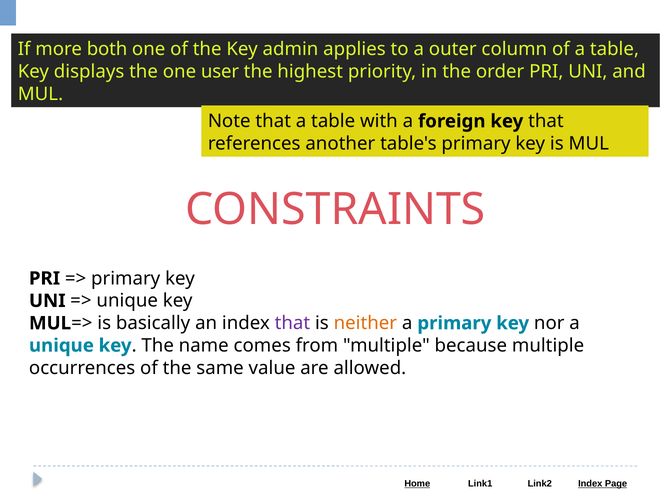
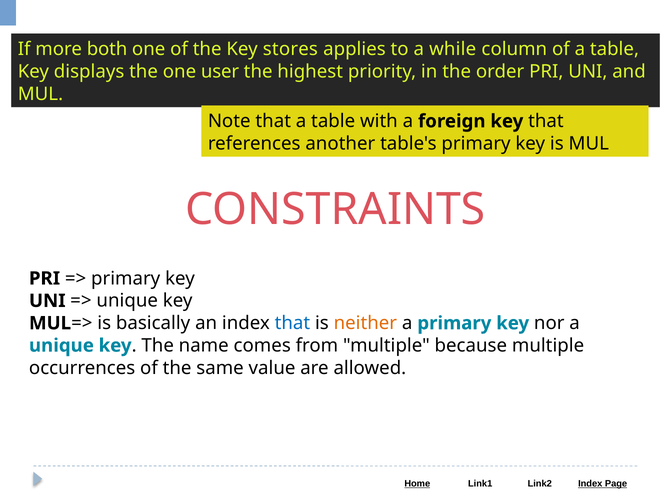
admin: admin -> stores (290, 49)
outer: outer -> while (453, 49)
that colour: purple -> blue (292, 323)
